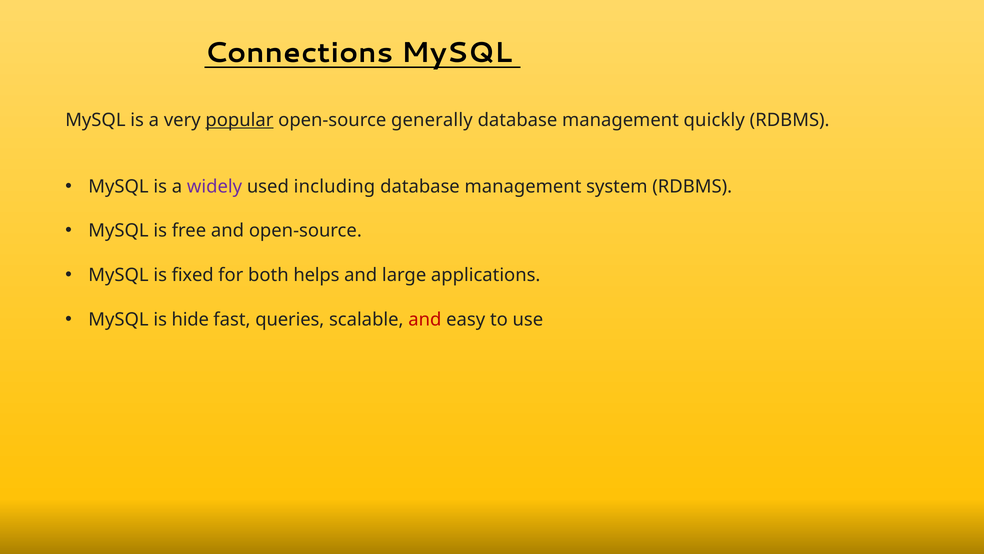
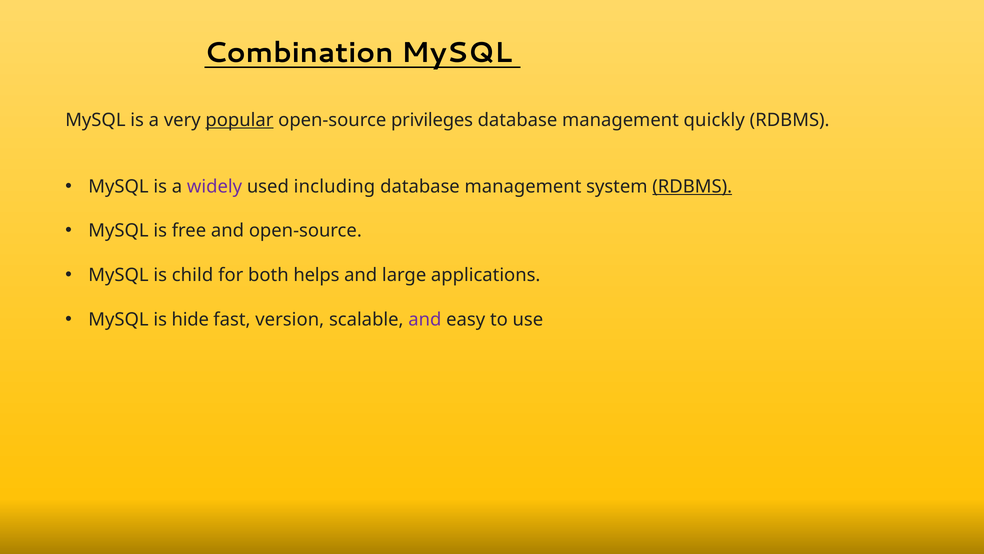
Connections: Connections -> Combination (299, 53)
generally: generally -> privileges (432, 120)
RDBMS underline: none -> present (692, 186)
fixed: fixed -> child (193, 275)
queries: queries -> version (290, 319)
and colour: red -> purple (425, 319)
